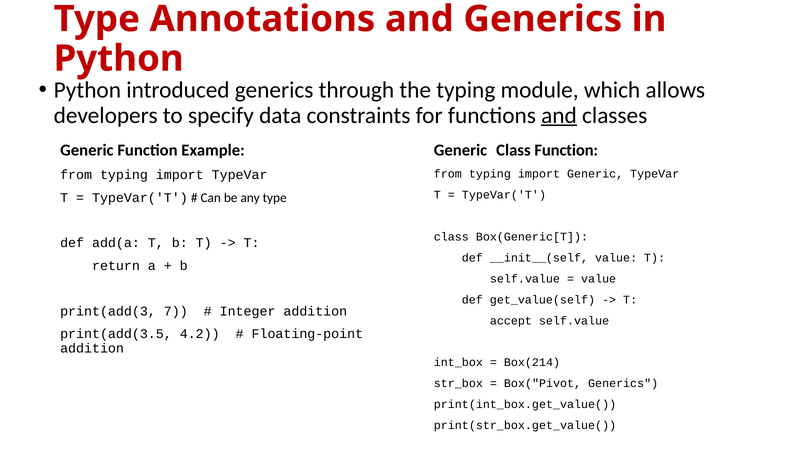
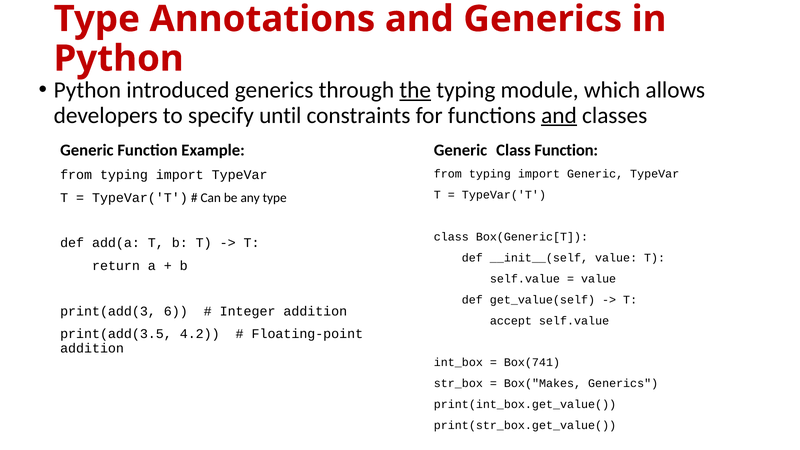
the underline: none -> present (415, 90)
data: data -> until (280, 115)
7: 7 -> 6 (176, 311)
Box(214: Box(214 -> Box(741 (532, 363)
Box("Pivot: Box("Pivot -> Box("Makes (543, 384)
